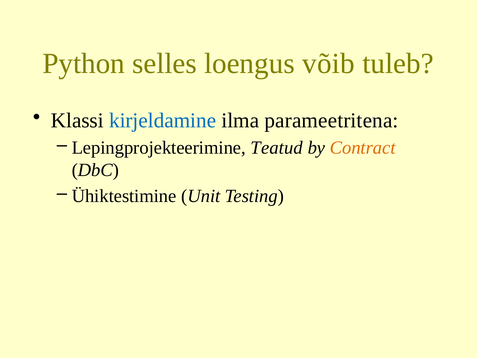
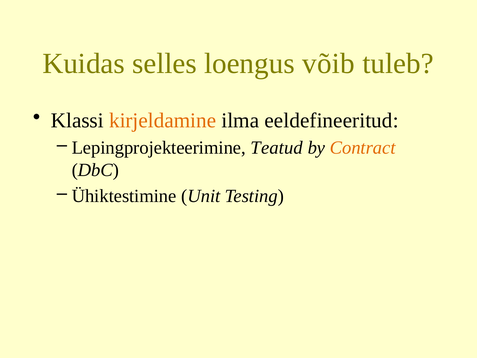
Python: Python -> Kuidas (84, 64)
kirjeldamine colour: blue -> orange (163, 120)
parameetritena: parameetritena -> eeldefineeritud (332, 120)
